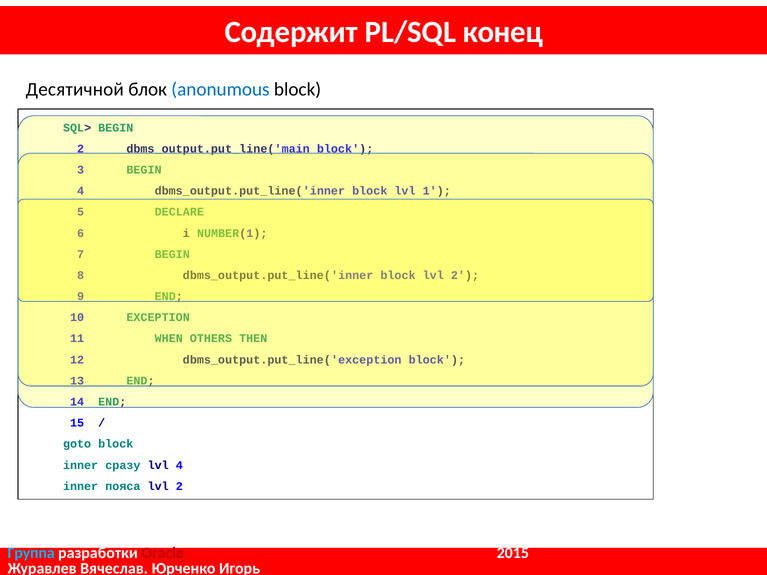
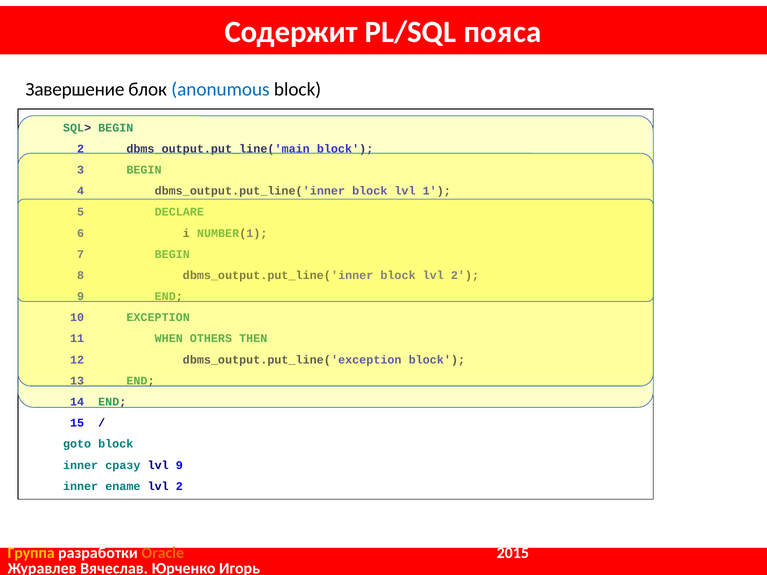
конец: конец -> пояса (503, 32)
Десятичной: Десятичной -> Завершение (75, 89)
lvl 4: 4 -> 9 (179, 465)
пояса: пояса -> ename (123, 487)
Группа colour: light blue -> yellow (31, 553)
Oracle colour: red -> orange (163, 553)
